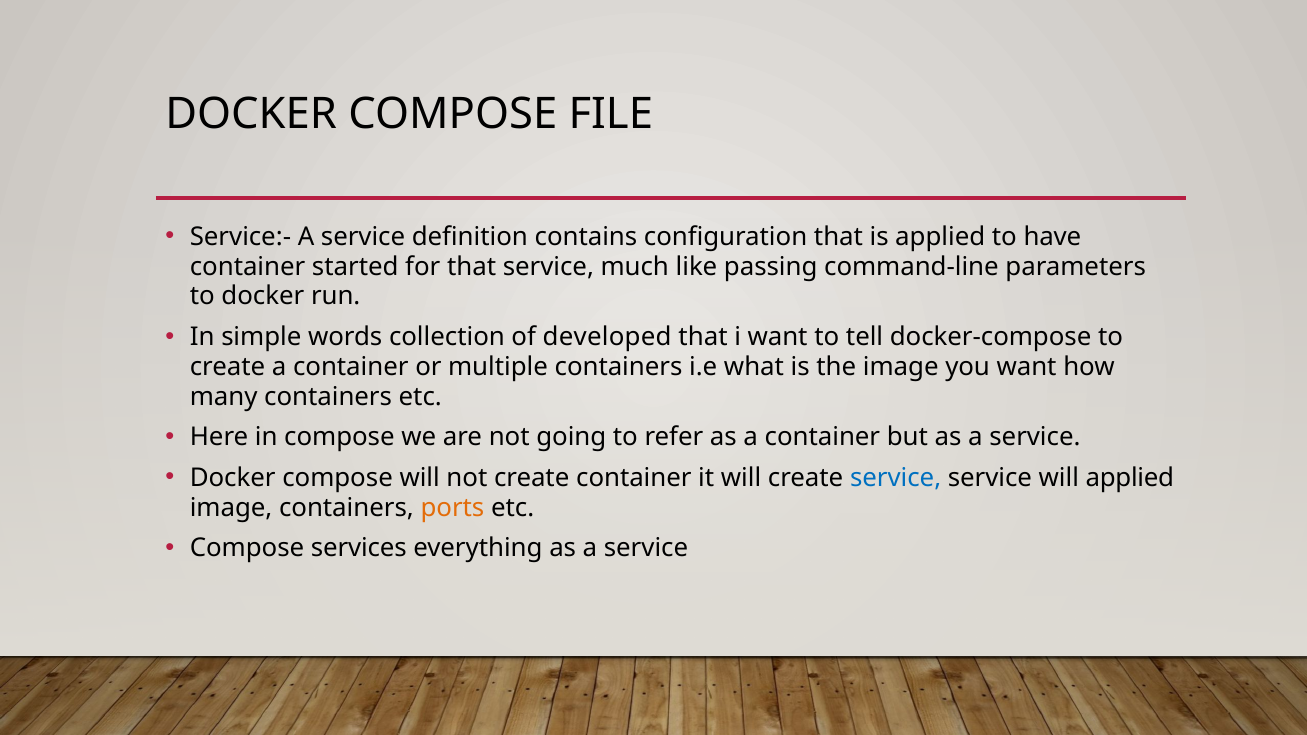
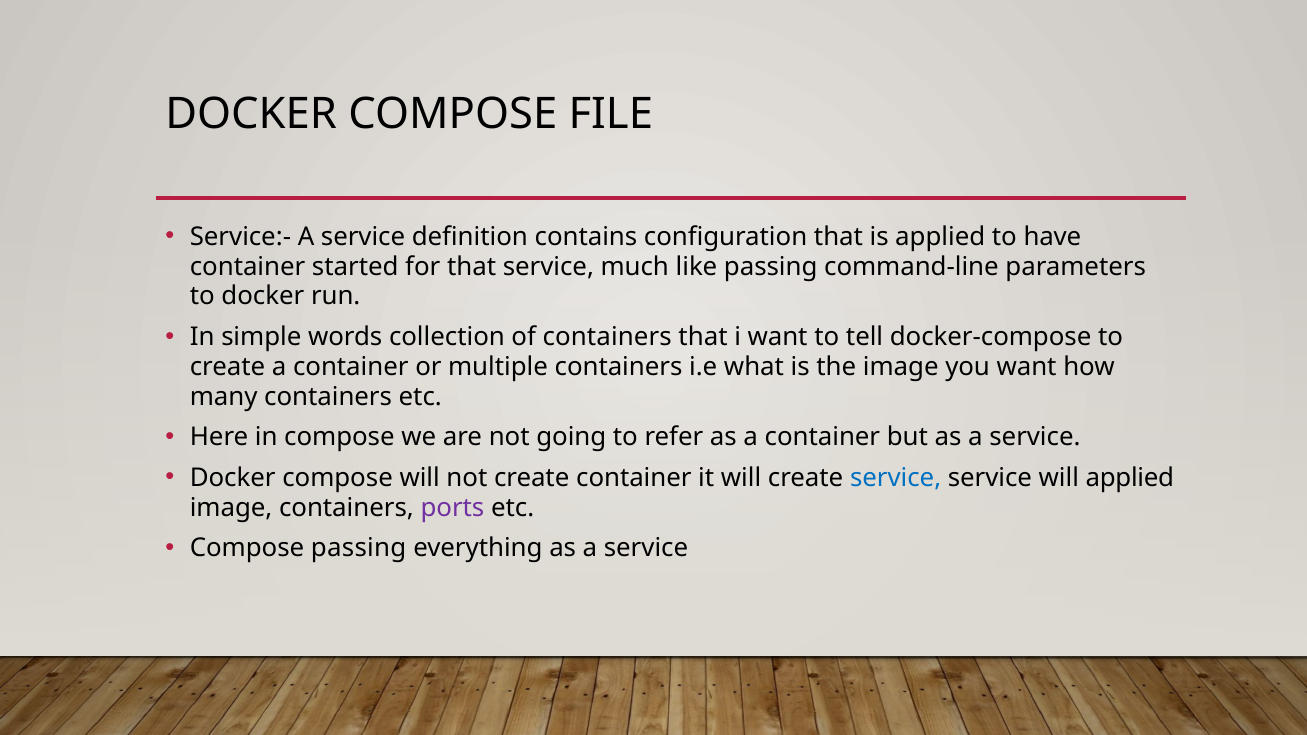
of developed: developed -> containers (607, 337)
ports colour: orange -> purple (452, 508)
Compose services: services -> passing (359, 548)
